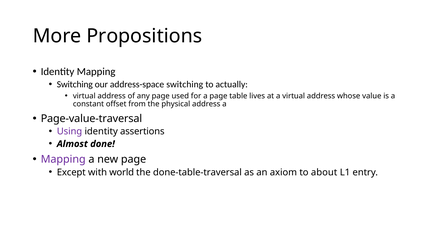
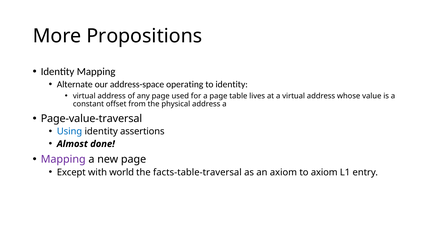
Switching: Switching -> Alternate (75, 85)
address-space switching: switching -> operating (185, 85)
to actually: actually -> identity (232, 85)
Using colour: purple -> blue (70, 132)
done-table-traversal: done-table-traversal -> facts-table-traversal (197, 172)
to about: about -> axiom (324, 172)
